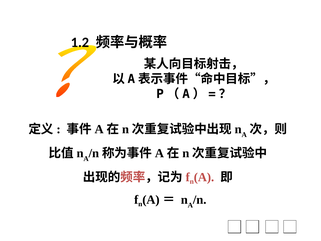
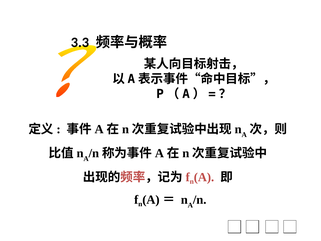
1.2: 1.2 -> 3.3 (80, 42)
